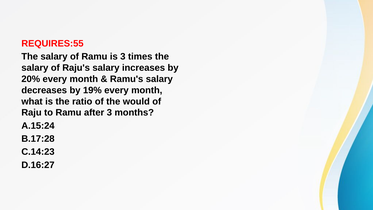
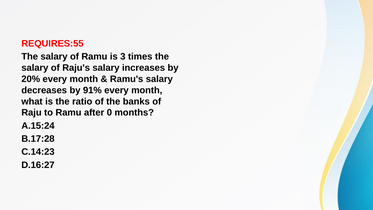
19%: 19% -> 91% (92, 90)
would: would -> banks (136, 101)
after 3: 3 -> 0 (109, 113)
